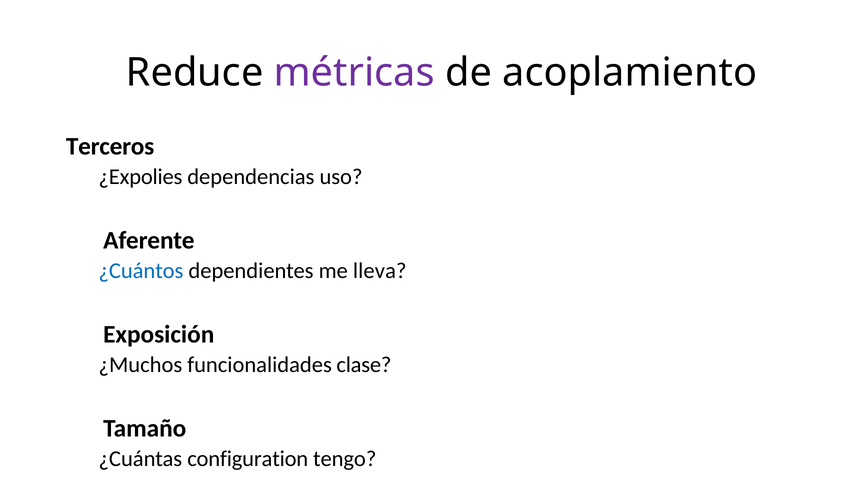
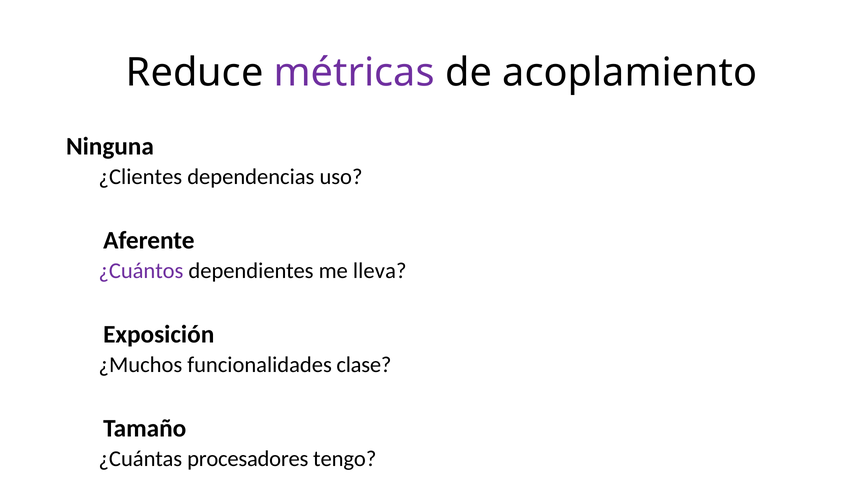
Terceros: Terceros -> Ninguna (110, 147)
¿Expolies: ¿Expolies -> ¿Clientes (140, 177)
¿Cuántos colour: blue -> purple (141, 271)
configuration: configuration -> procesadores (248, 459)
